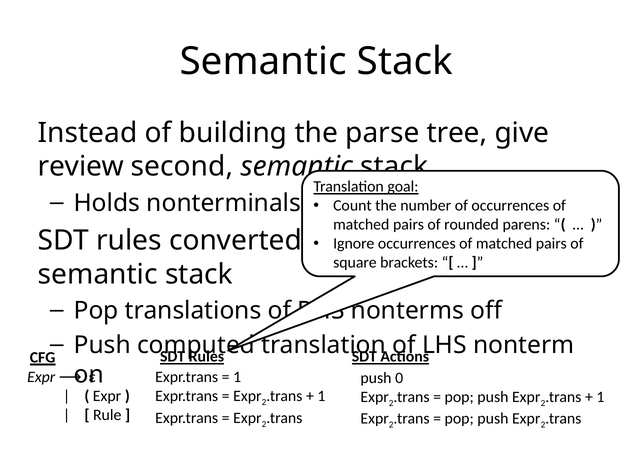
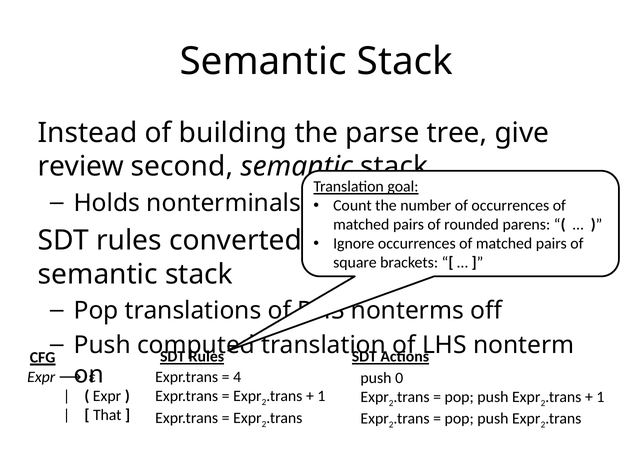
1: 1 -> 4 (237, 377)
Rule: Rule -> That (107, 415)
